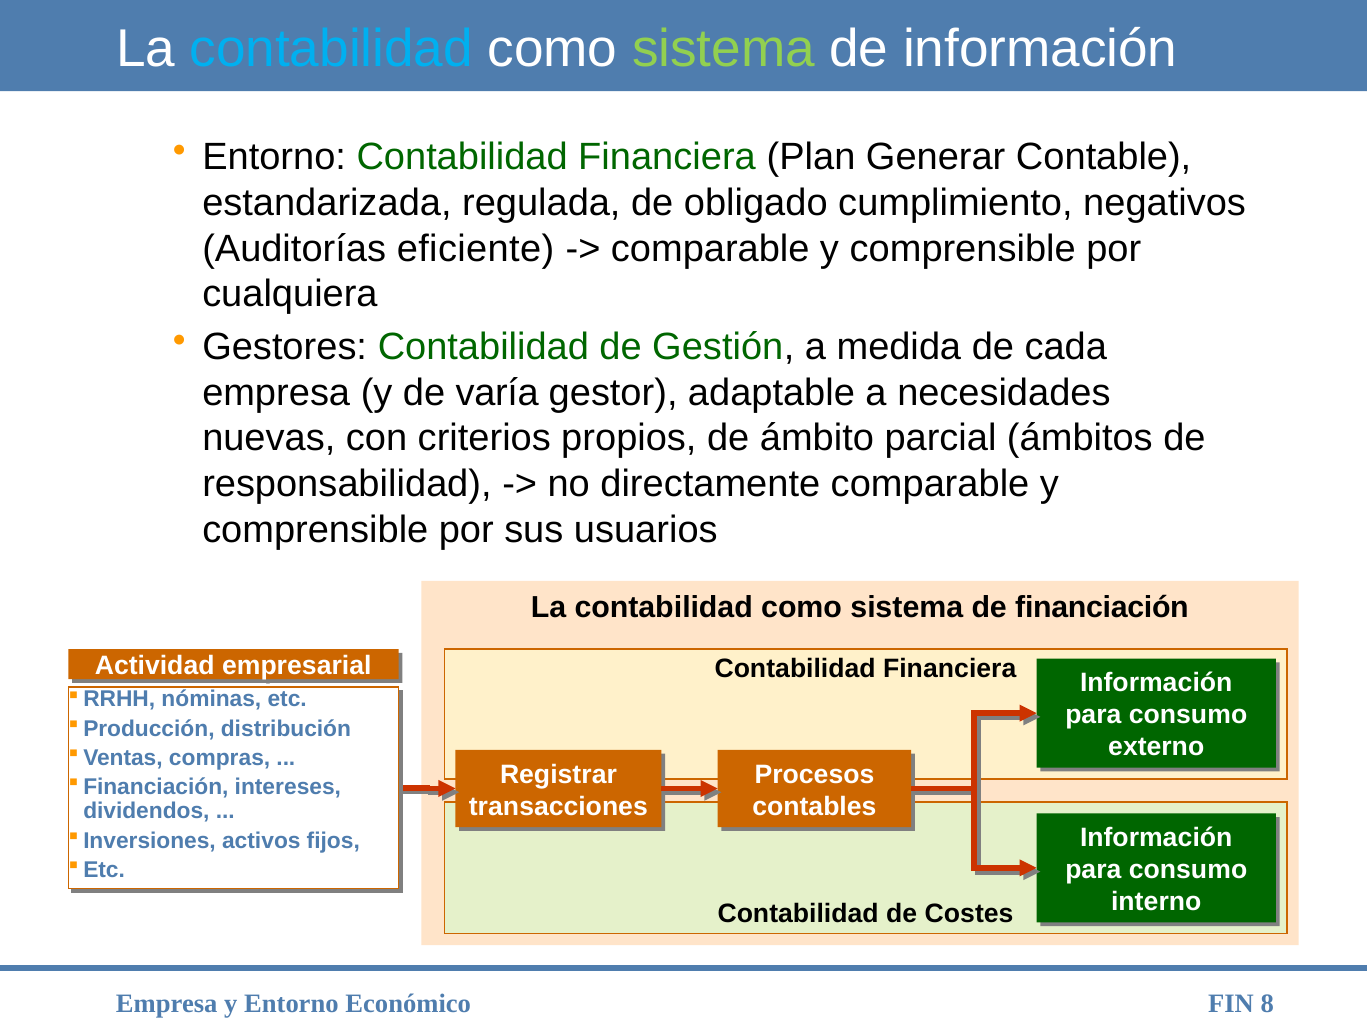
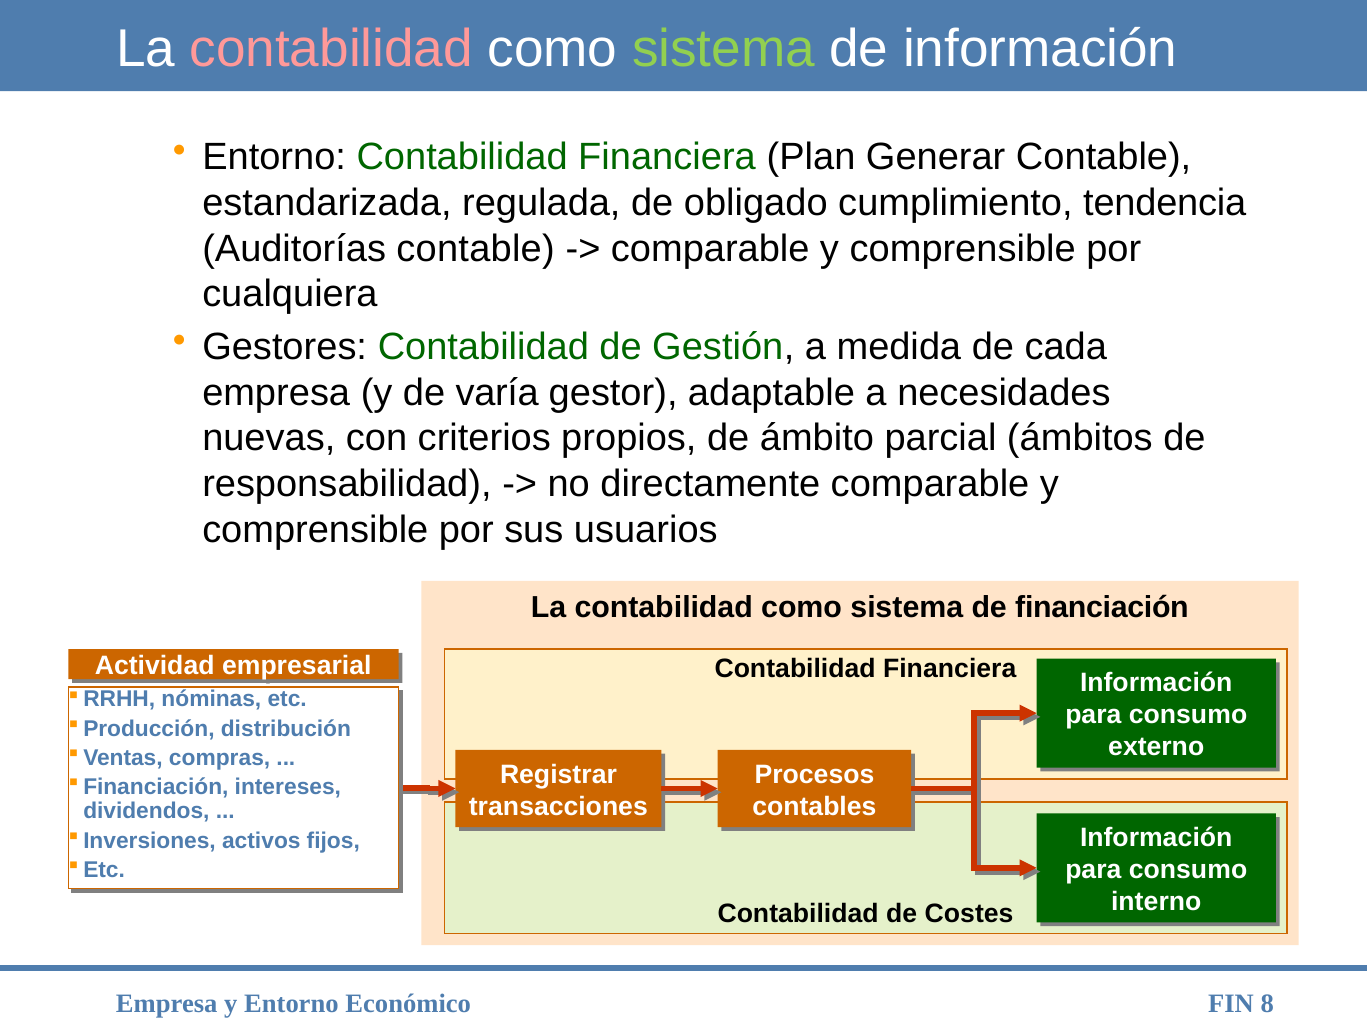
contabilidad colour: light blue -> pink (331, 49)
negativos: negativos -> tendencia (1165, 203)
Auditorías eficiente: eficiente -> contable (476, 249)
